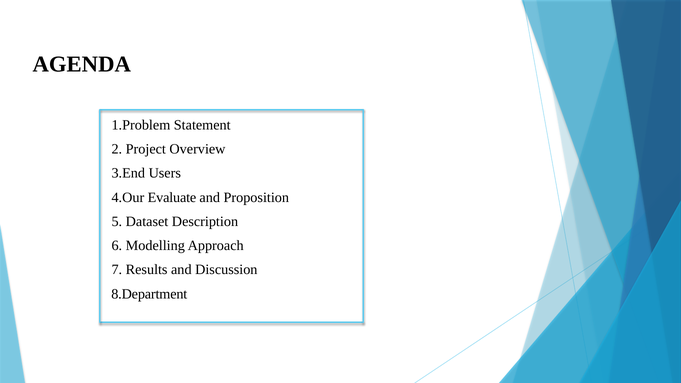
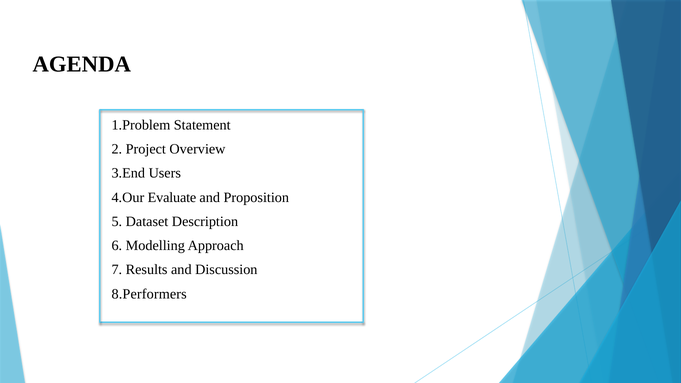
8.Department: 8.Department -> 8.Performers (149, 294)
